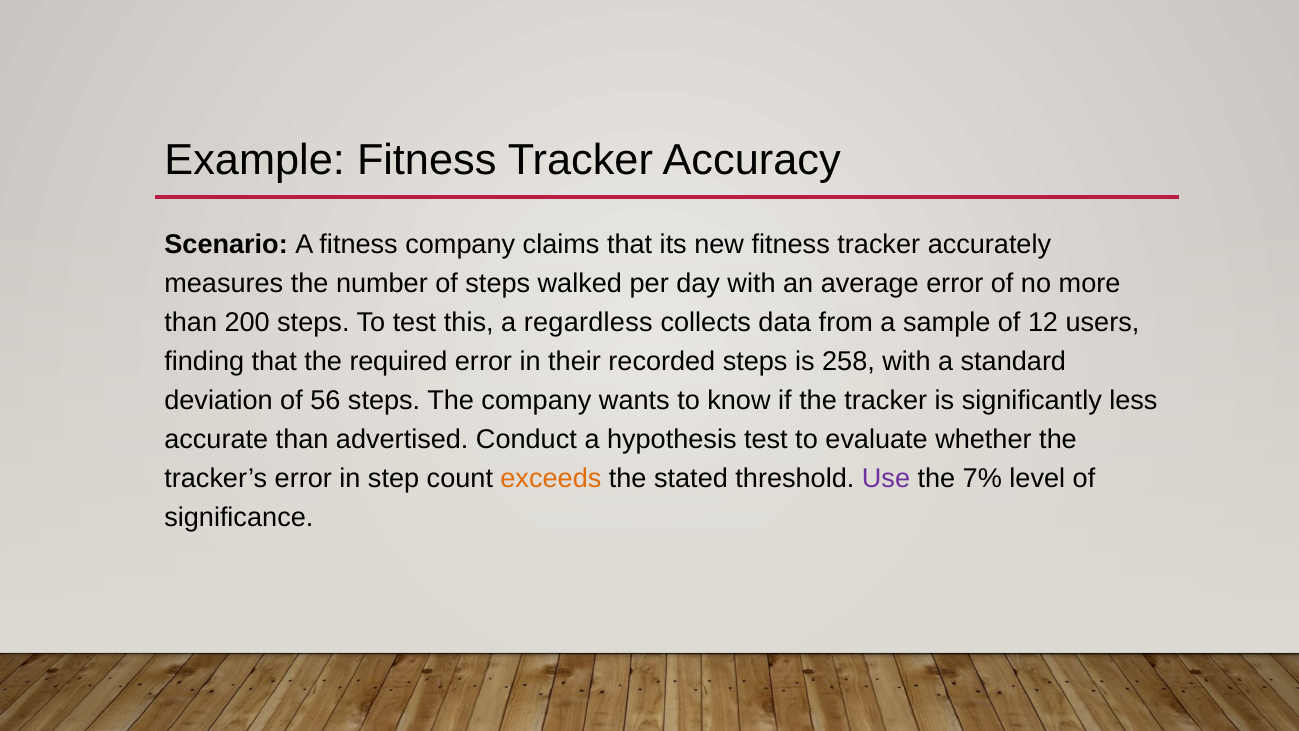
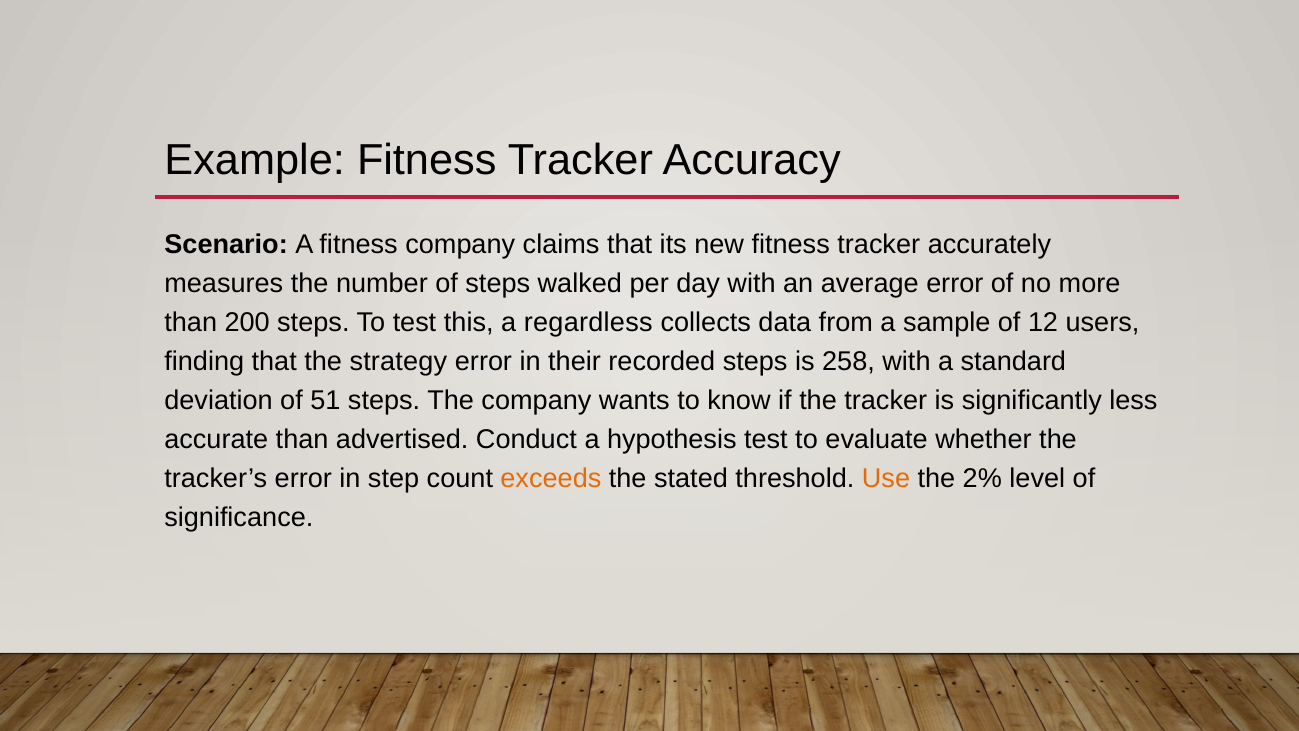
required: required -> strategy (398, 361)
56: 56 -> 51 (325, 400)
Use colour: purple -> orange (886, 478)
7%: 7% -> 2% (982, 478)
